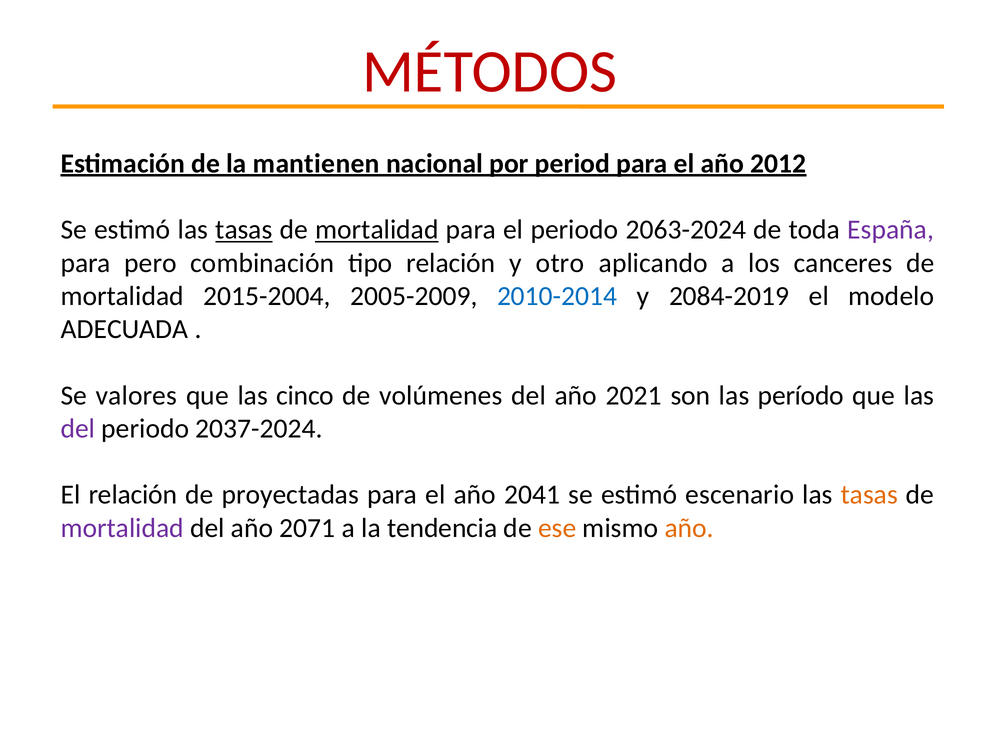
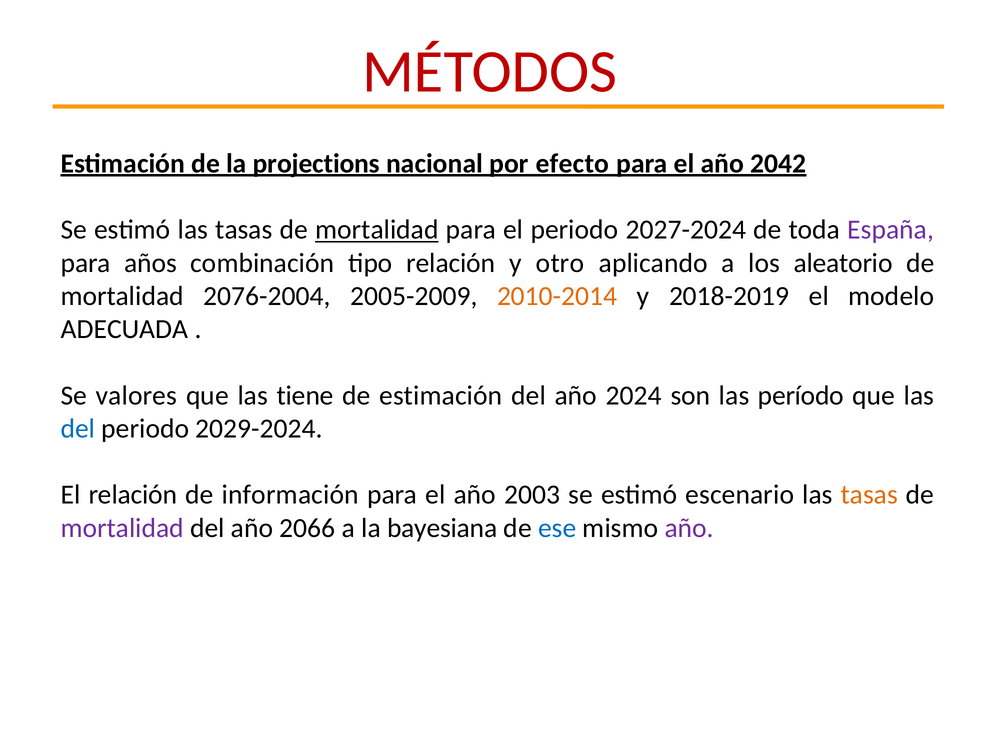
mantienen: mantienen -> projections (316, 163)
period: period -> efecto (572, 163)
2012: 2012 -> 2042 (778, 163)
tasas underline: present -> none (244, 230)
2063-2024: 2063-2024 -> 2027-2024 (686, 230)
pero: pero -> años (151, 263)
canceres: canceres -> aleatorio (843, 263)
2015-2004: 2015-2004 -> 2076-2004 (267, 296)
2010-2014 colour: blue -> orange (557, 296)
2084-2019: 2084-2019 -> 2018-2019 (729, 296)
cinco: cinco -> tiene (305, 395)
de volúmenes: volúmenes -> estimación (441, 395)
2021: 2021 -> 2024 (634, 395)
del colour: purple -> blue (78, 428)
2037-2024: 2037-2024 -> 2029-2024 (259, 428)
proyectadas: proyectadas -> información (290, 495)
2041: 2041 -> 2003 (532, 495)
2071: 2071 -> 2066 (307, 528)
tendencia: tendencia -> bayesiana (442, 528)
ese colour: orange -> blue (557, 528)
año colour: orange -> purple (689, 528)
